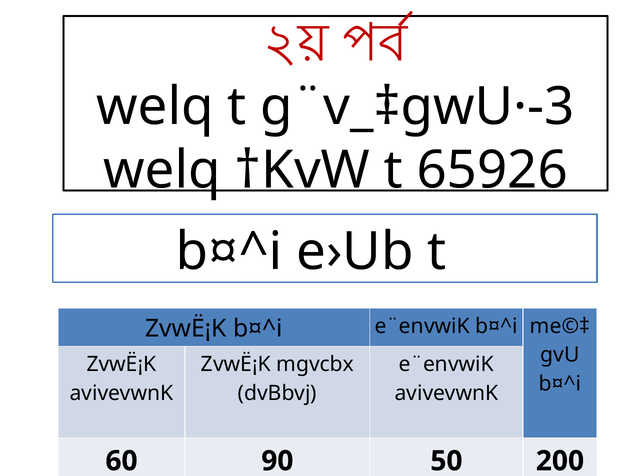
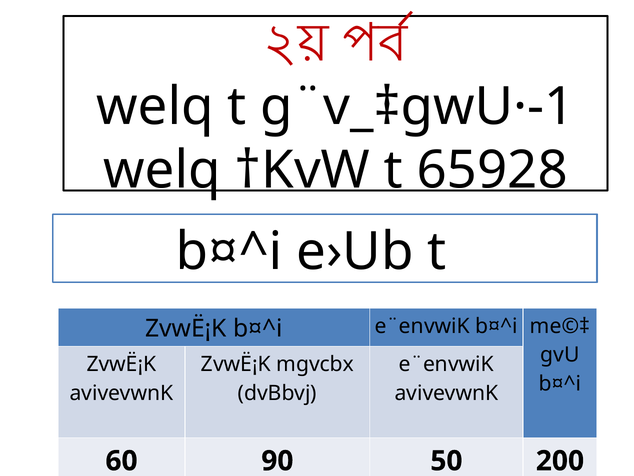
g¨v_‡gwU·-3: g¨v_‡gwU·-3 -> g¨v_‡gwU·-1 (417, 107)
65926: 65926 -> 65928 (492, 170)
